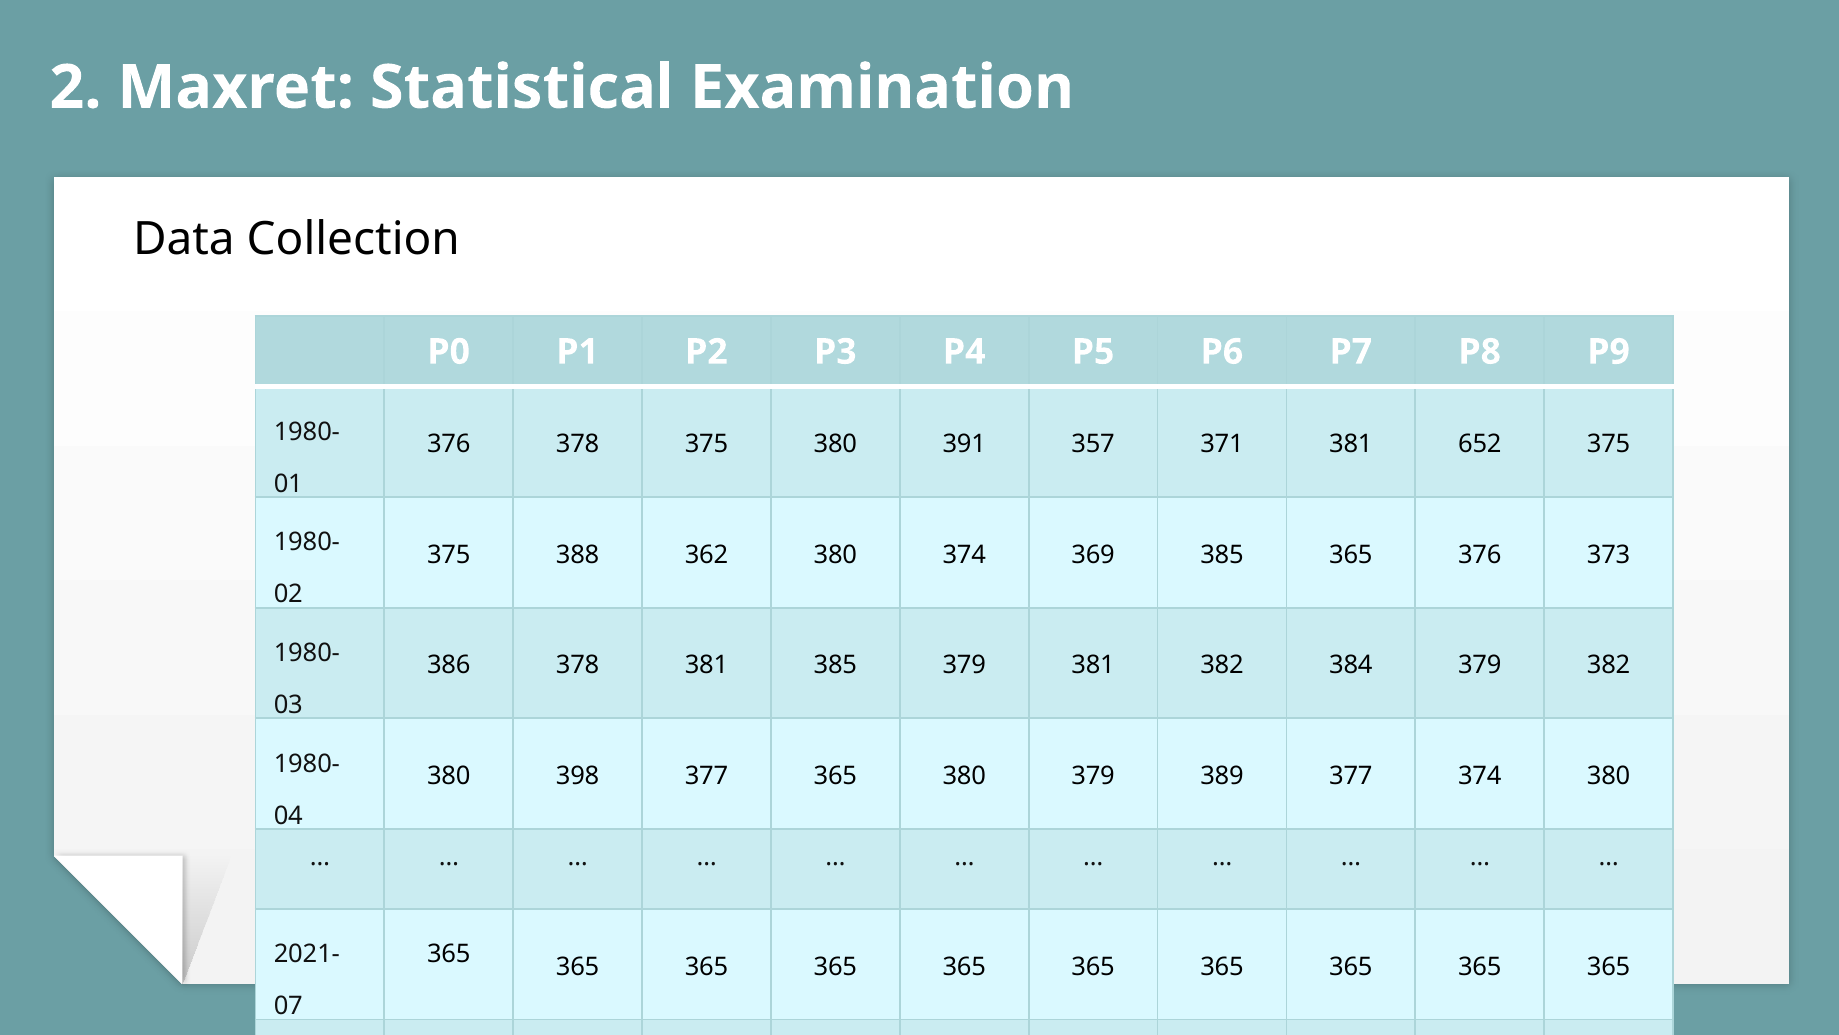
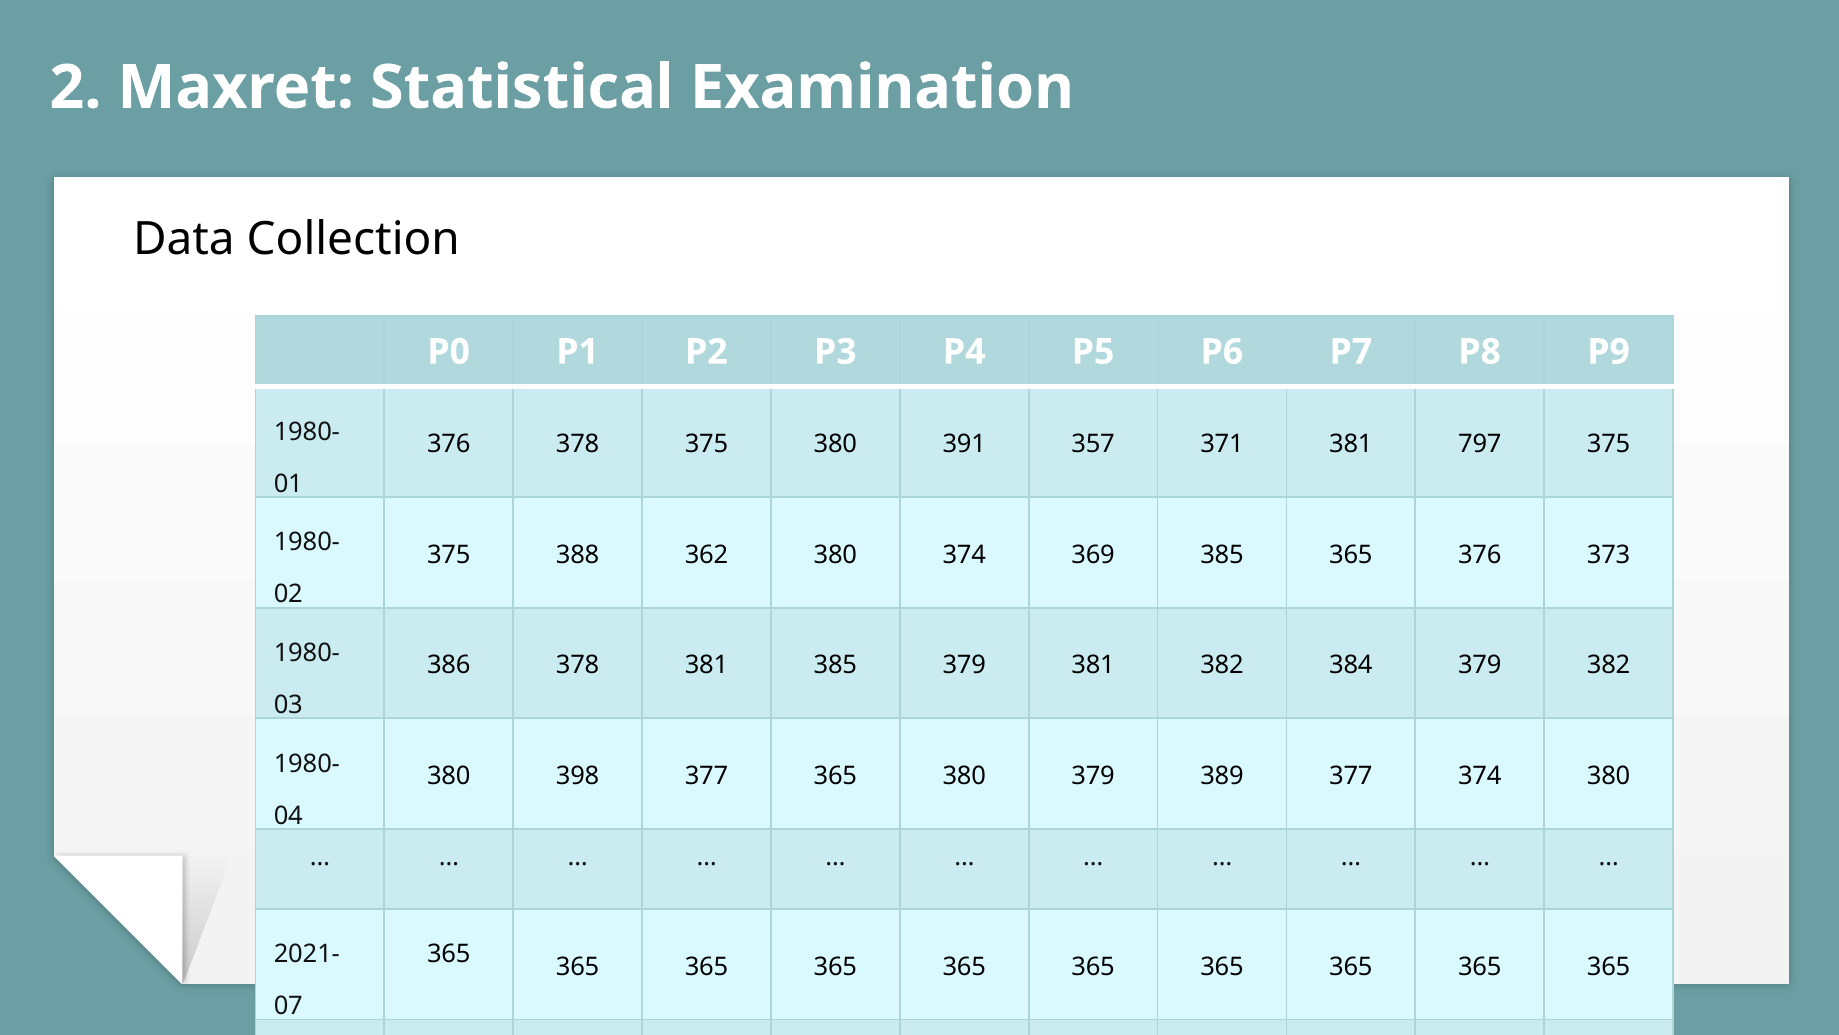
652: 652 -> 797 (1480, 444)
